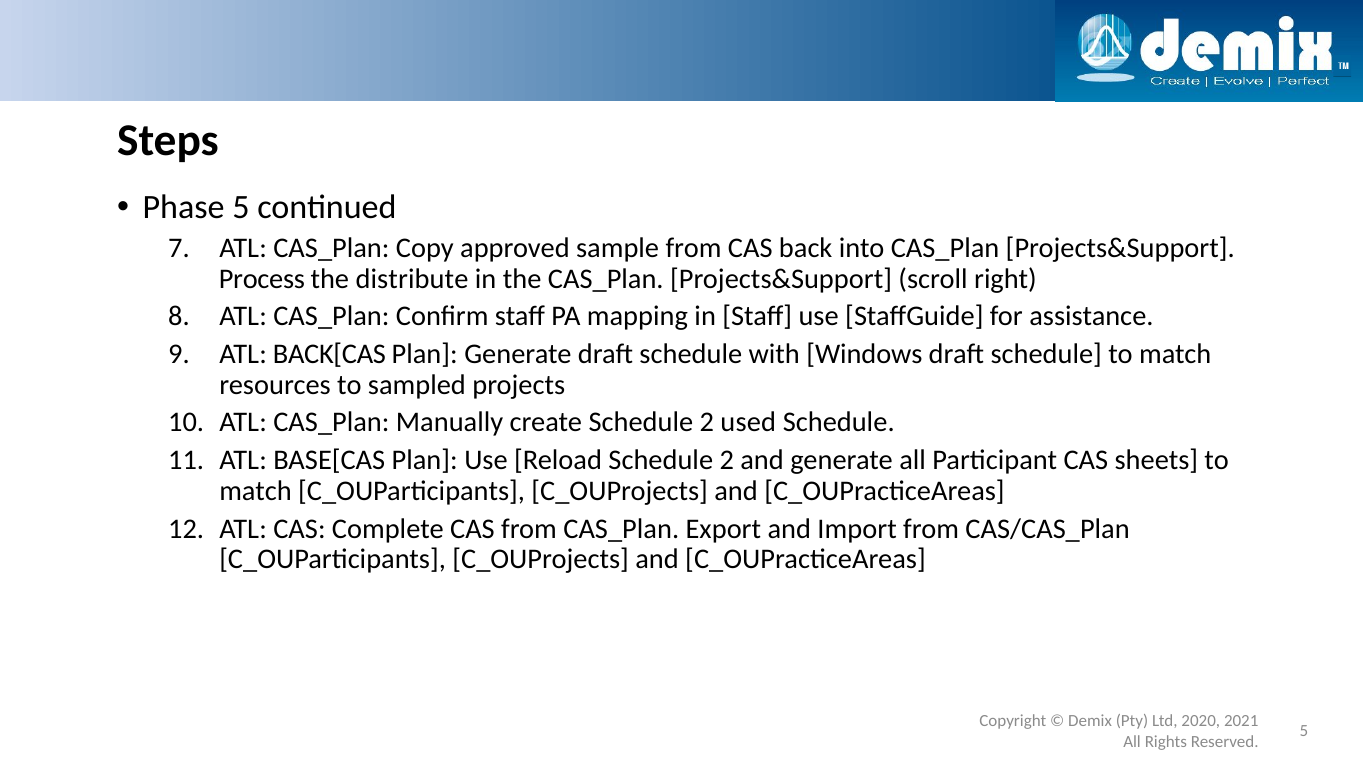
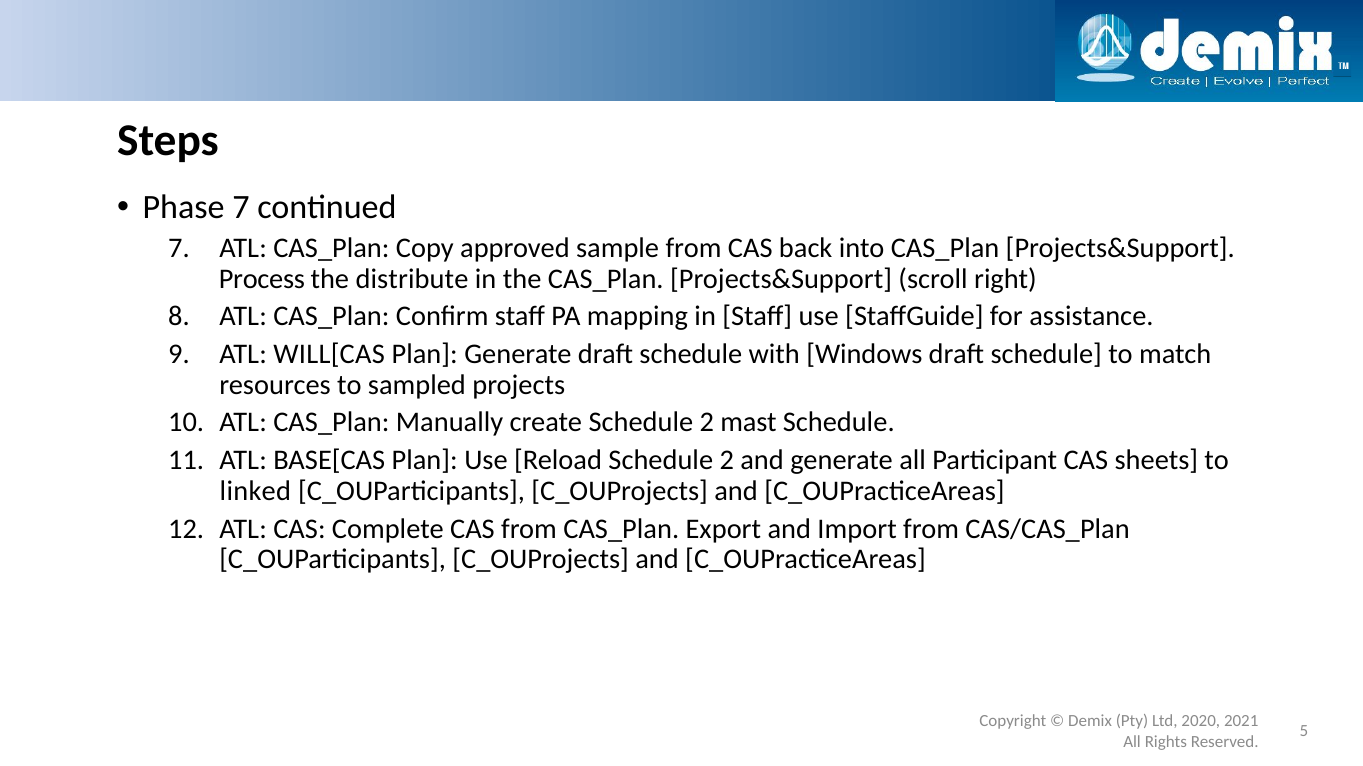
Phase 5: 5 -> 7 (241, 207)
BACK[CAS: BACK[CAS -> WILL[CAS (329, 354)
used: used -> mast (749, 423)
match: match -> linked (255, 491)
